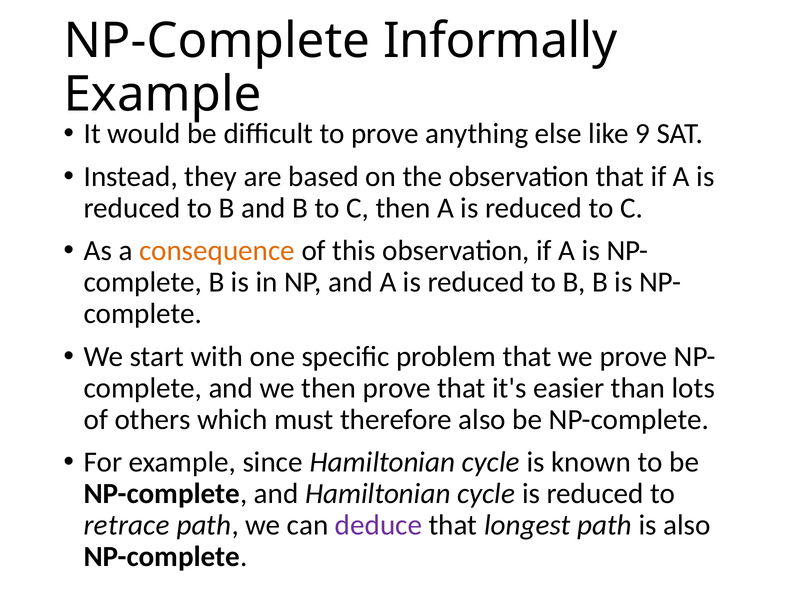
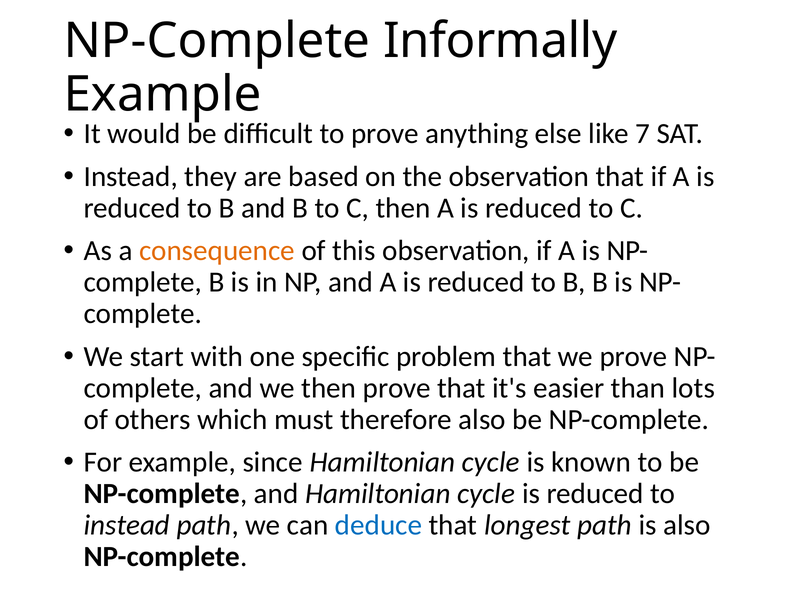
9: 9 -> 7 (643, 134)
retrace: retrace -> instead (127, 525)
deduce colour: purple -> blue (379, 525)
